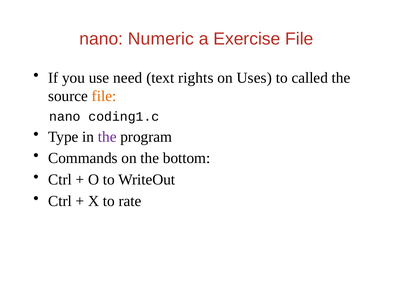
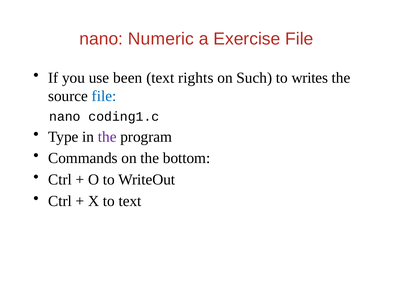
need: need -> been (128, 78)
Uses: Uses -> Such (254, 78)
called: called -> writes (310, 78)
file colour: orange -> blue (104, 96)
to rate: rate -> text (130, 201)
